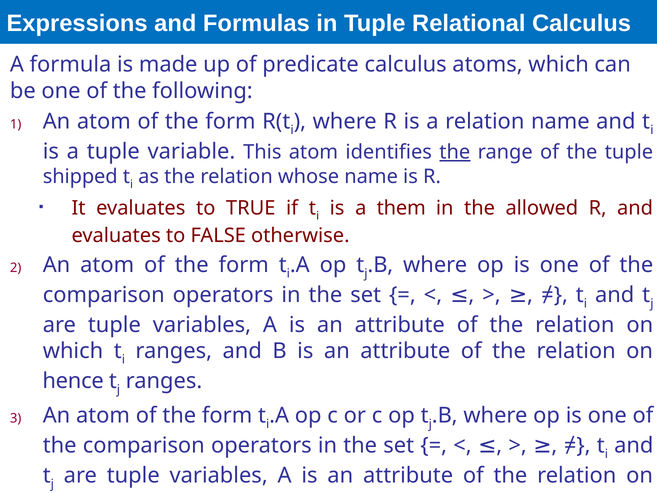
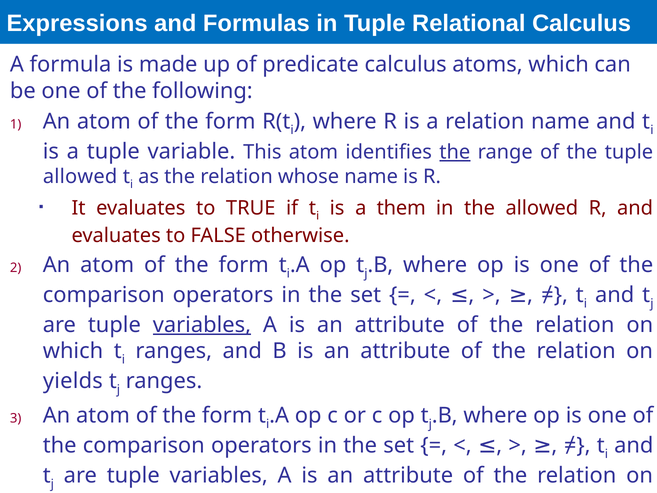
shipped: shipped -> allowed (80, 177)
variables underline: none -> present (202, 325)
hence: hence -> yields (73, 381)
